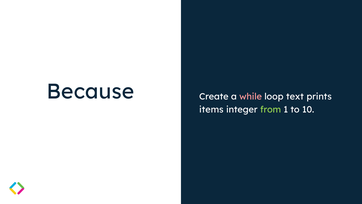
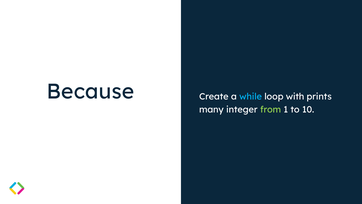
while colour: pink -> light blue (251, 97)
text: text -> with (295, 97)
items: items -> many (211, 110)
